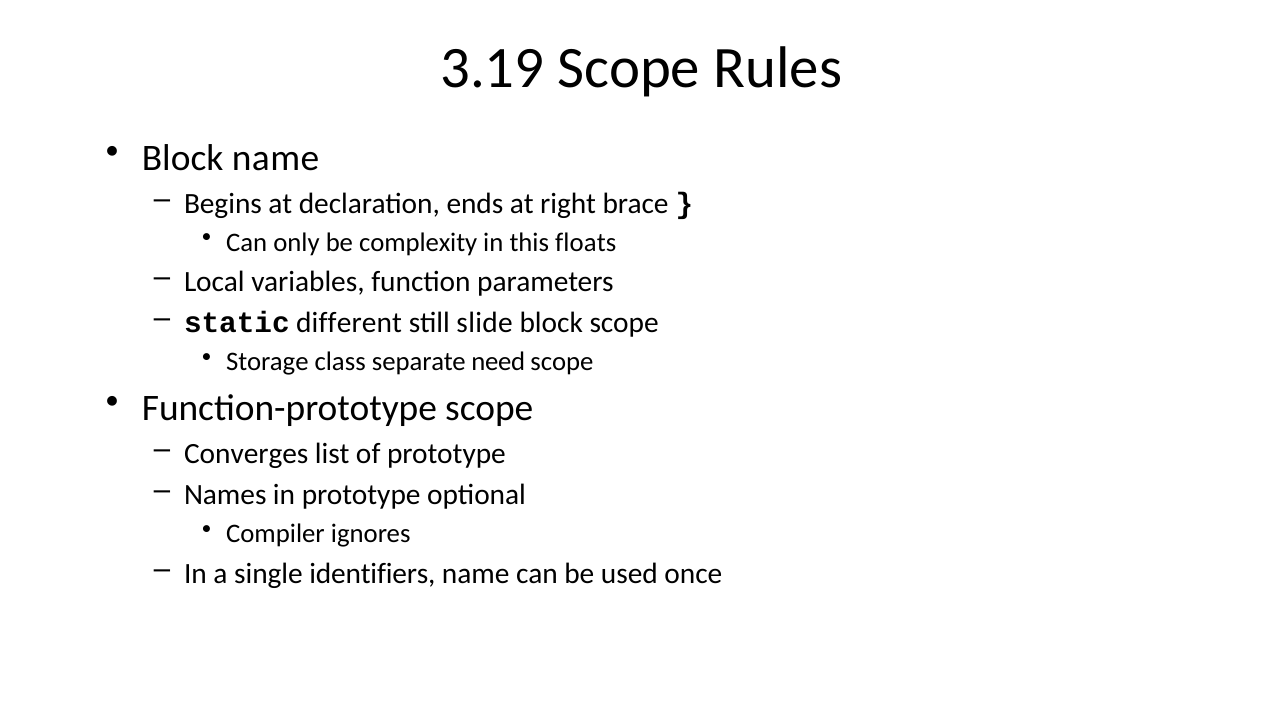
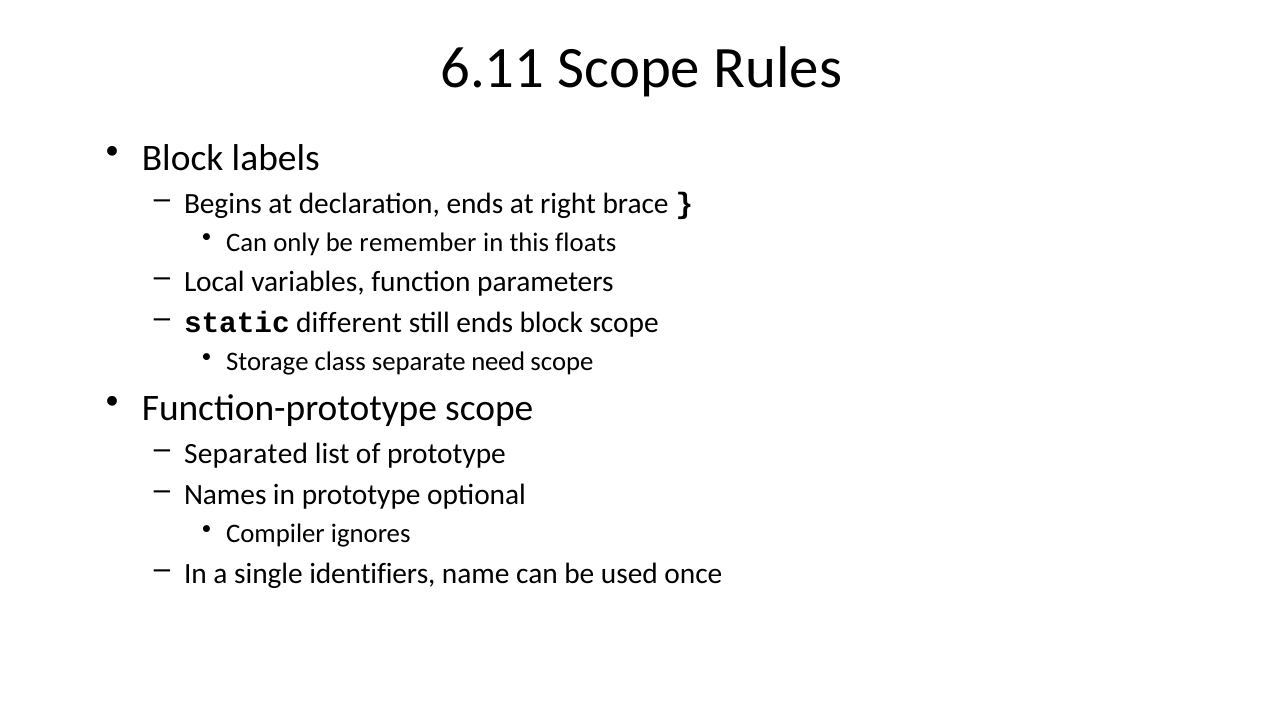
3.19: 3.19 -> 6.11 (492, 68)
Block name: name -> labels (276, 158)
complexity: complexity -> remember (418, 242)
still slide: slide -> ends (485, 323)
Converges: Converges -> Separated (246, 454)
